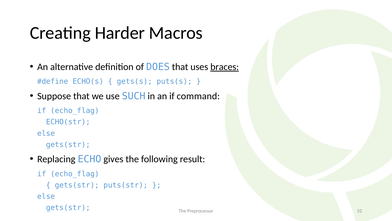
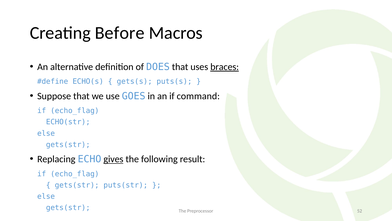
Harder: Harder -> Before (120, 33)
SUCH: SUCH -> GOES (134, 96)
gives underline: none -> present (113, 159)
